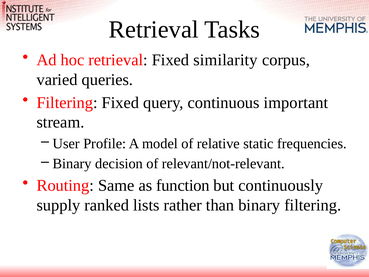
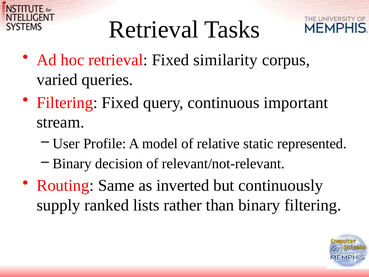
frequencies: frequencies -> represented (312, 143)
function: function -> inverted (183, 185)
